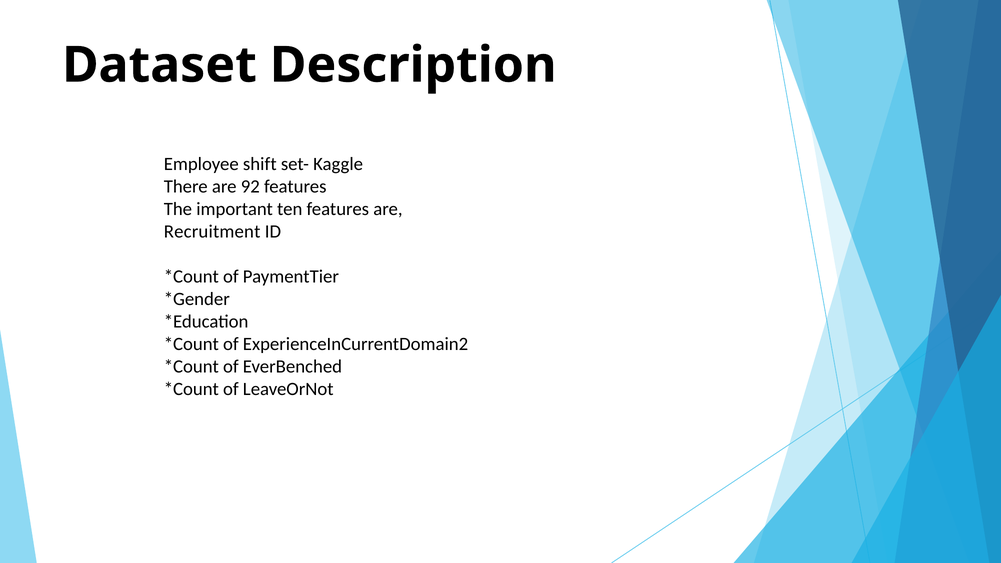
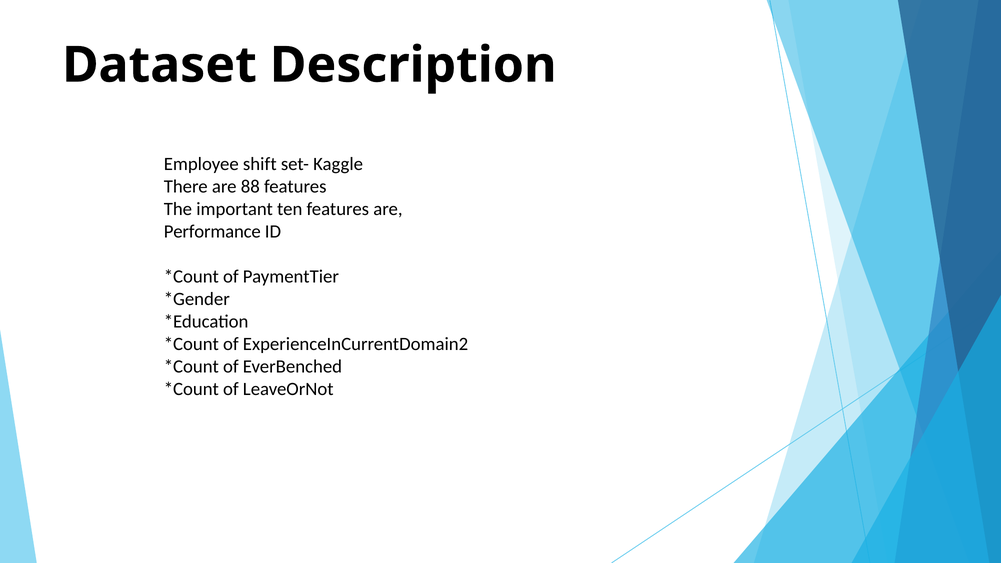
92: 92 -> 88 (250, 186)
Recruitment: Recruitment -> Performance (212, 231)
